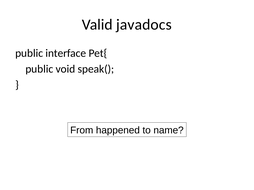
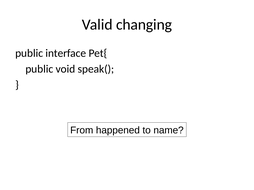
javadocs: javadocs -> changing (144, 25)
